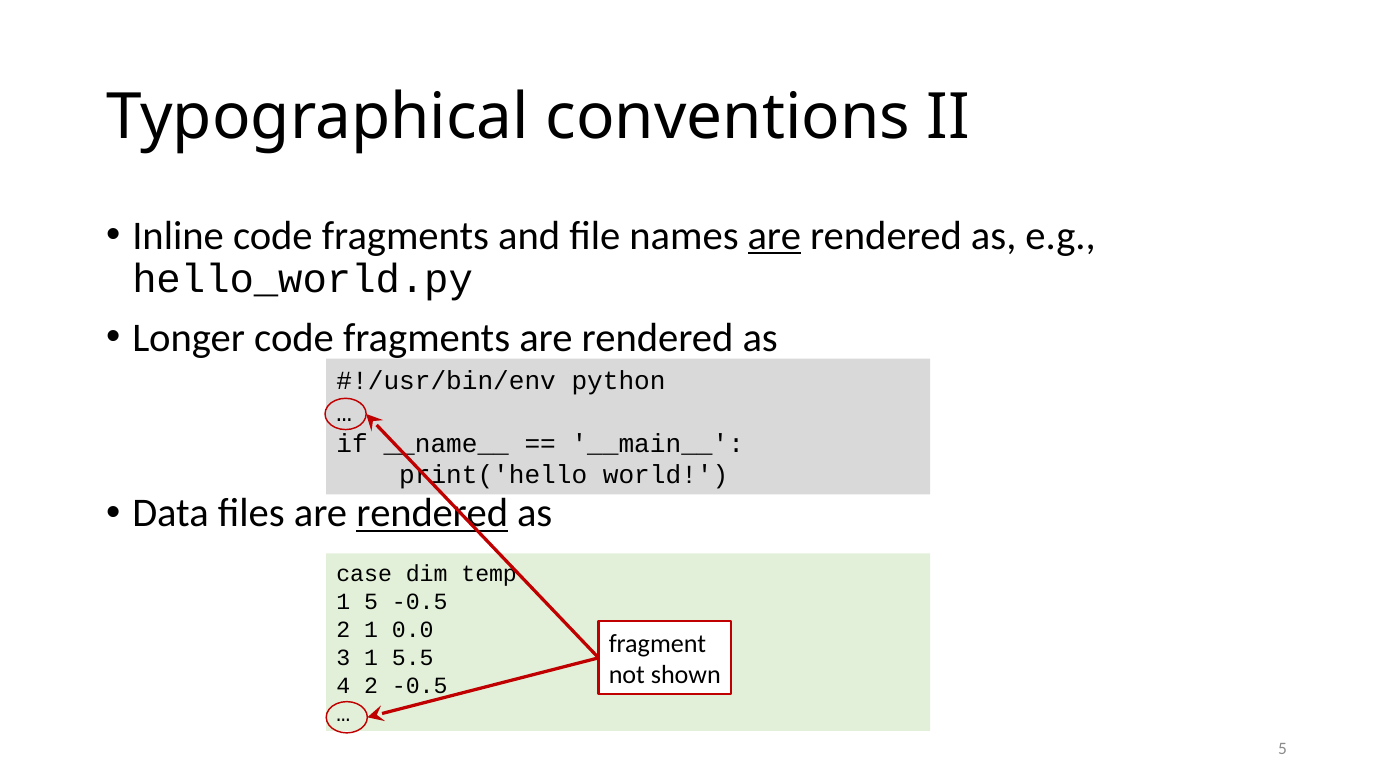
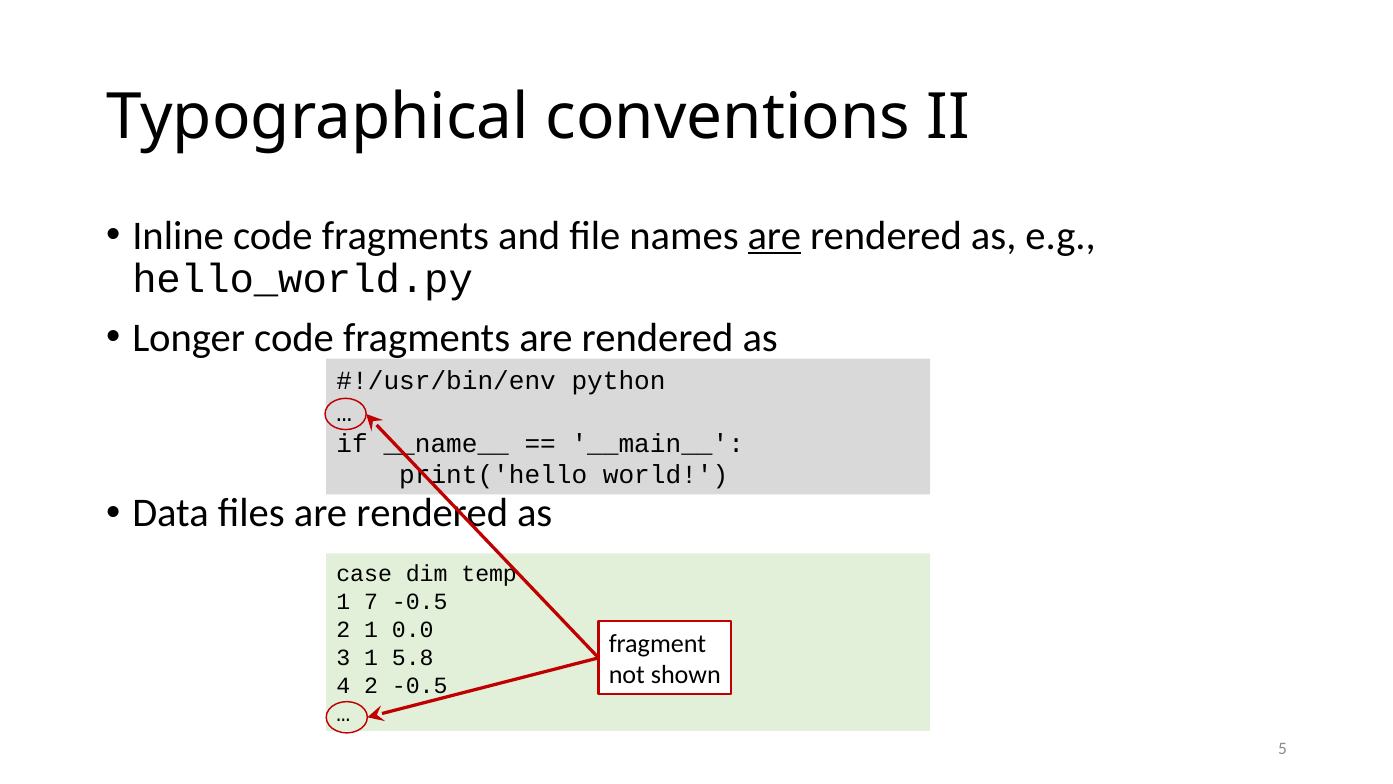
rendered underline: present -> none (432, 513)
1 5: 5 -> 7 (371, 602)
5.5: 5.5 -> 5.8 (413, 657)
